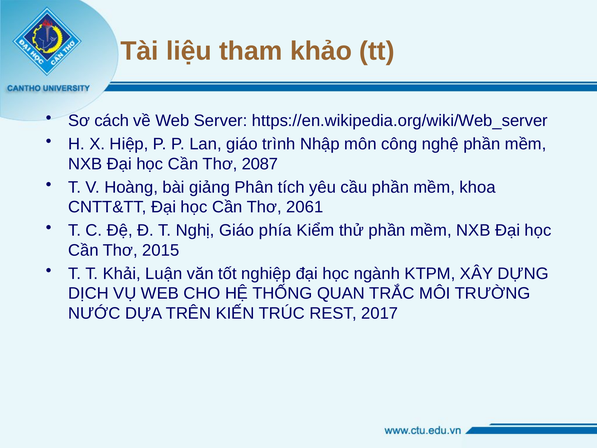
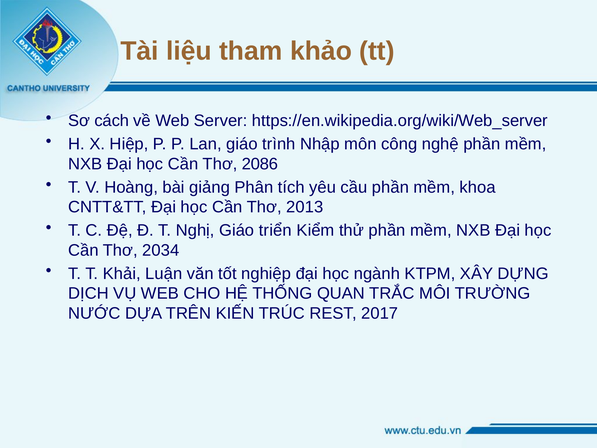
2087: 2087 -> 2086 (260, 164)
2061: 2061 -> 2013 (305, 207)
phía: phía -> triển (275, 230)
2015: 2015 -> 2034 (161, 250)
